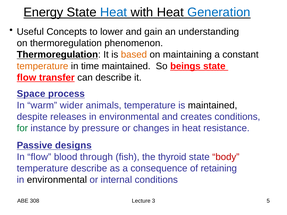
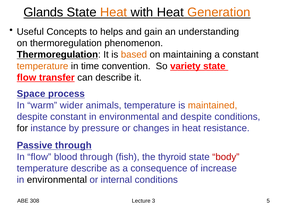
Energy: Energy -> Glands (43, 12)
Heat colour: blue -> orange (114, 12)
Generation colour: blue -> orange (219, 12)
lower: lower -> helps (112, 32)
time maintained: maintained -> convention (126, 66)
beings: beings -> variety (185, 66)
maintained colour: black -> orange (213, 105)
despite releases: releases -> constant (68, 117)
and creates: creates -> despite (196, 117)
for colour: green -> black (22, 128)
Passive designs: designs -> through (73, 146)
retaining: retaining -> increase (219, 169)
